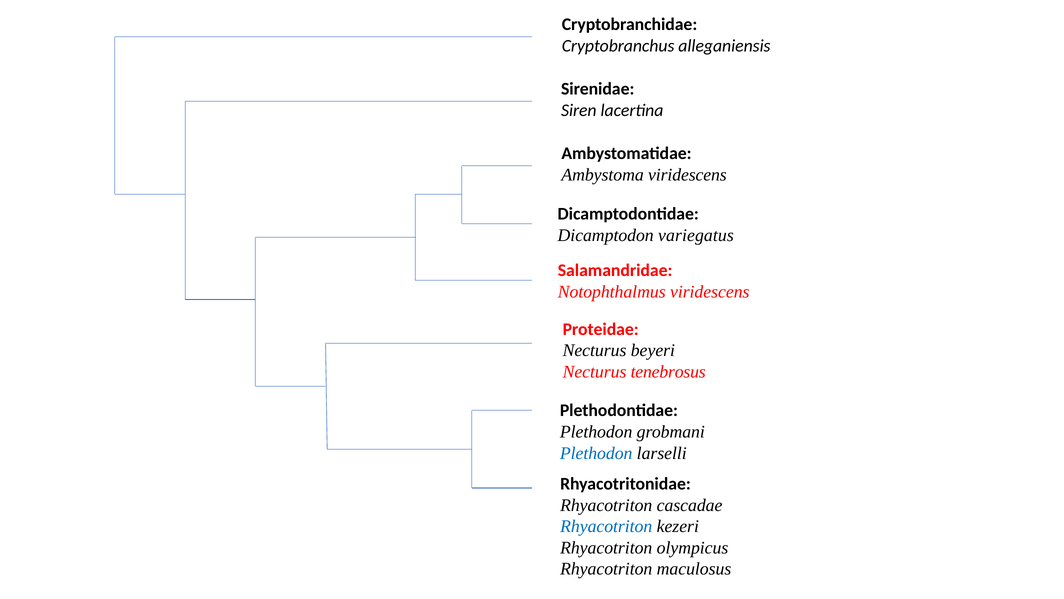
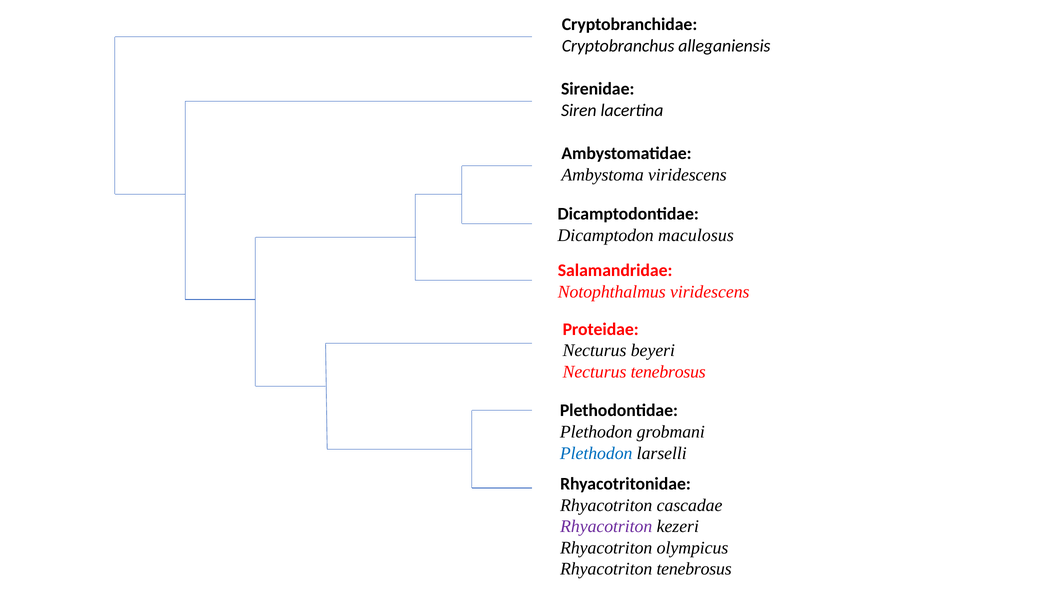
variegatus: variegatus -> maculosus (696, 235)
Rhyacotriton colour: blue -> purple (606, 526)
Rhyacotriton maculosus: maculosus -> tenebrosus (694, 569)
